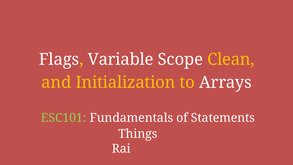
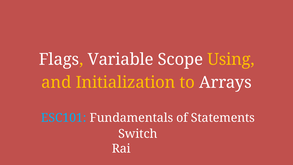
Clean: Clean -> Using (231, 59)
ESC101 colour: light green -> light blue (64, 118)
Things: Things -> Switch (138, 134)
